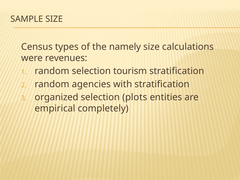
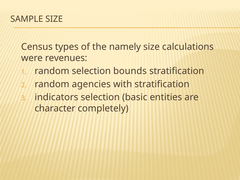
tourism: tourism -> bounds (130, 71)
organized: organized -> indicators (56, 97)
plots: plots -> basic (135, 97)
empirical: empirical -> character (55, 108)
